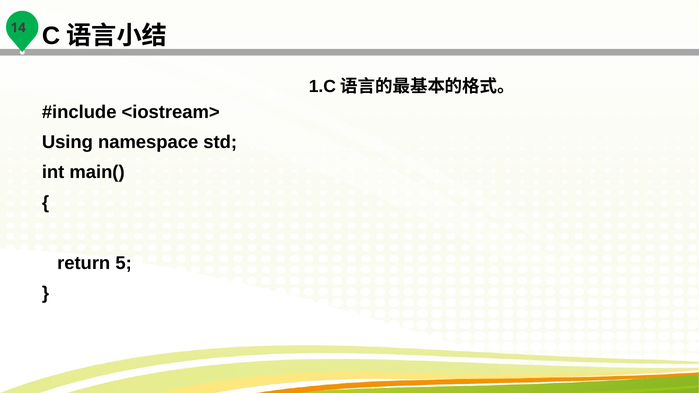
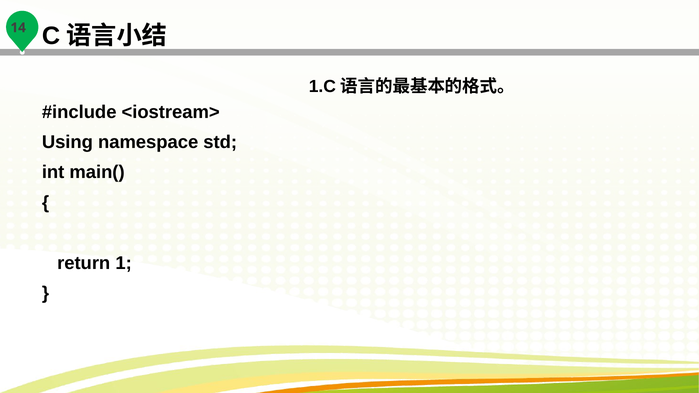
5: 5 -> 1 (124, 263)
